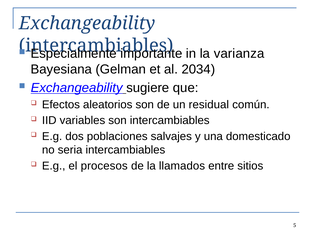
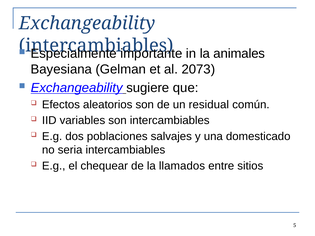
varianza: varianza -> animales (239, 54)
2034: 2034 -> 2073 (198, 69)
procesos: procesos -> chequear (104, 166)
